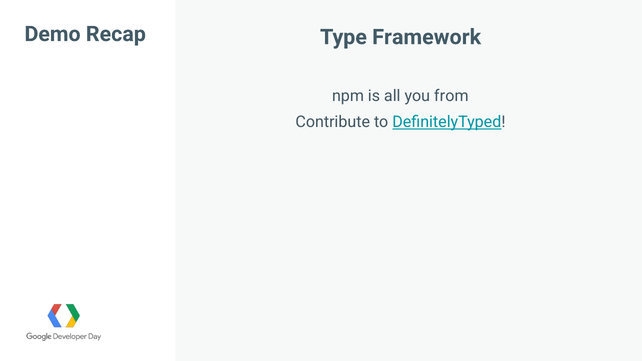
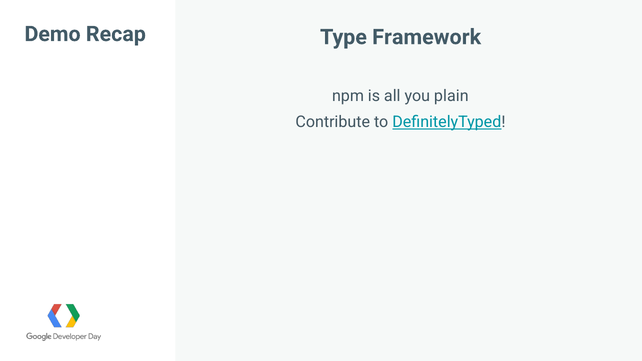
from: from -> plain (451, 96)
